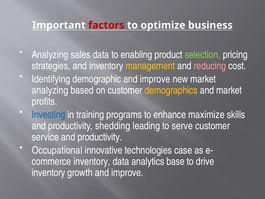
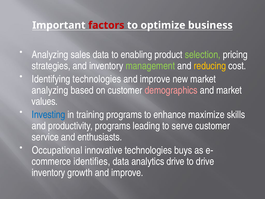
management colour: yellow -> light green (150, 66)
reducing colour: pink -> yellow (210, 66)
Identifying demographic: demographic -> technologies (97, 79)
demographics colour: yellow -> pink (171, 90)
profits: profits -> values (45, 101)
productivity shedding: shedding -> programs (113, 126)
service and productivity: productivity -> enthusiasts (100, 137)
case: case -> buys (183, 150)
inventory: inventory -> identifies (92, 161)
analytics base: base -> drive (176, 161)
